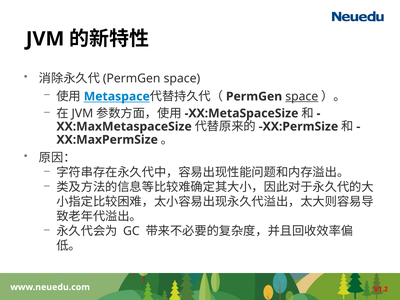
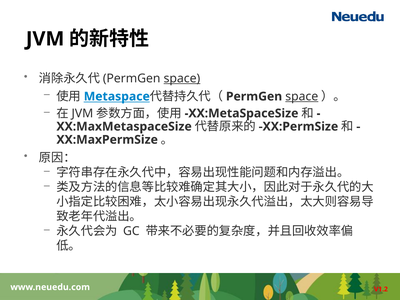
space underline: none -> present (182, 78)
